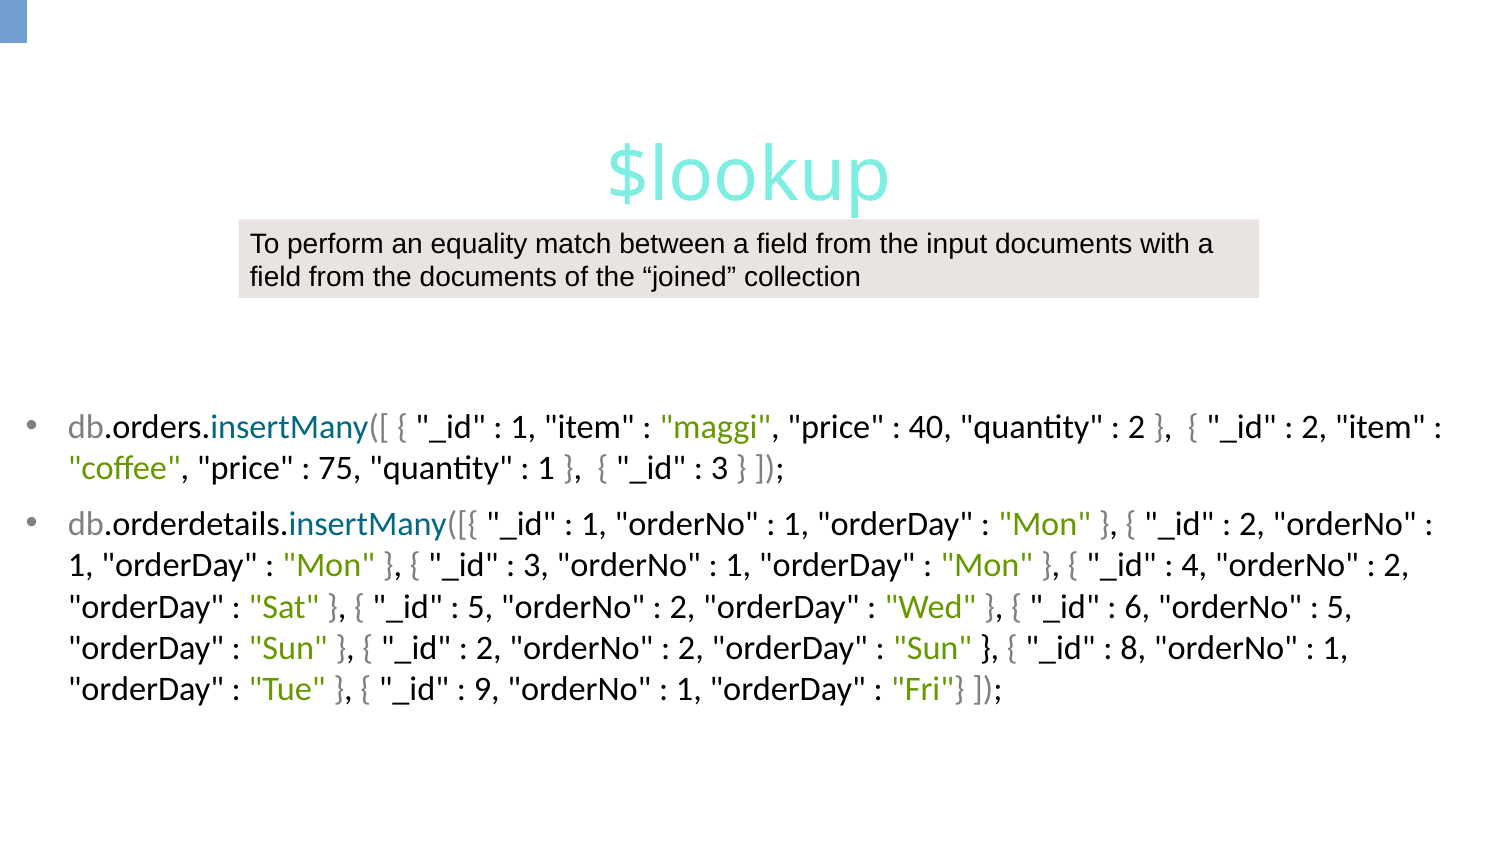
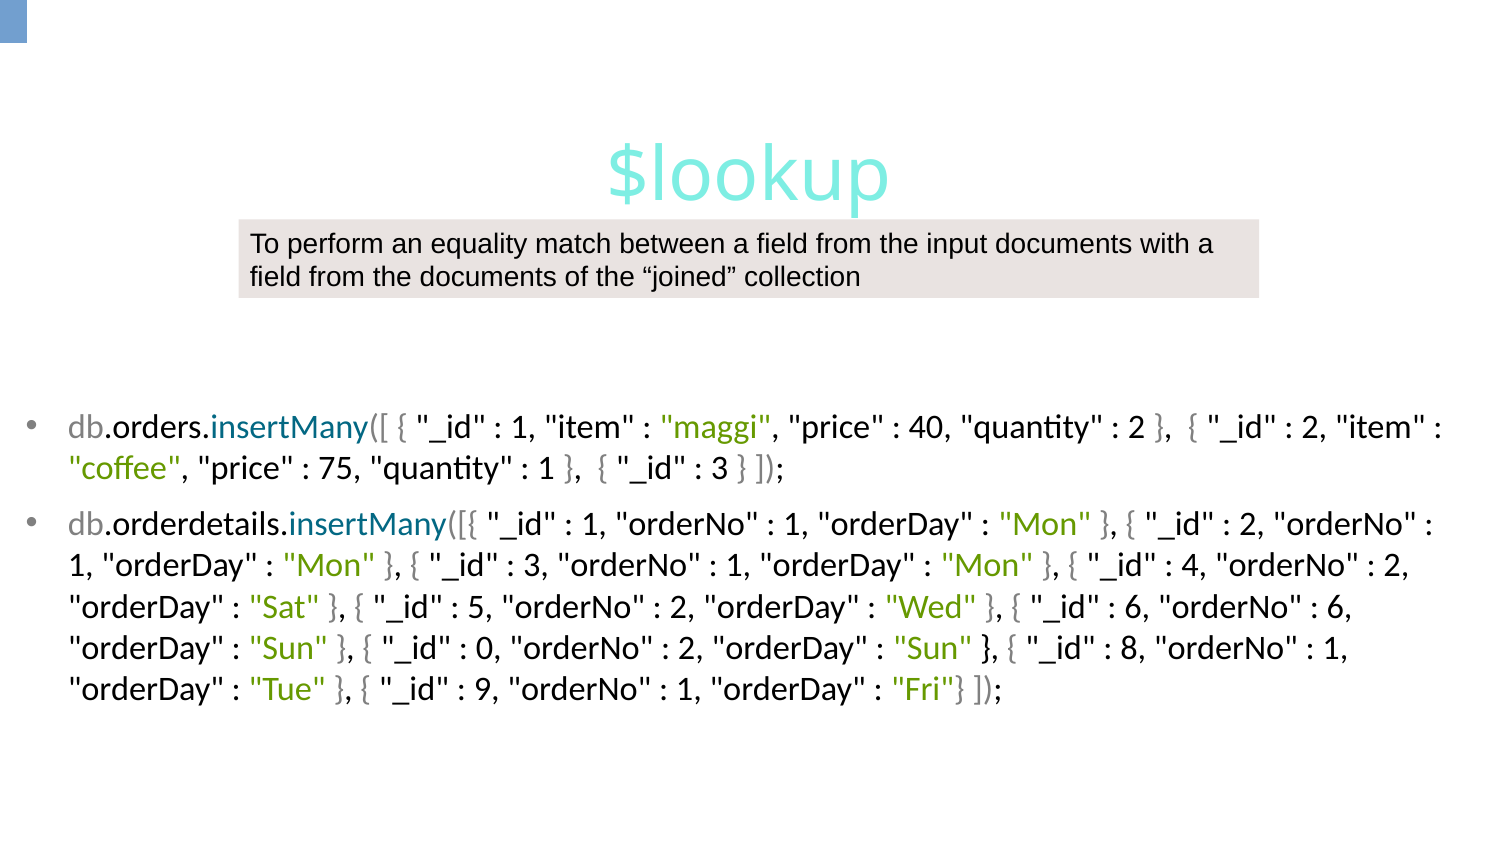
5: 5 -> 6 (1340, 607)
2: 2 -> 0 (489, 648)
